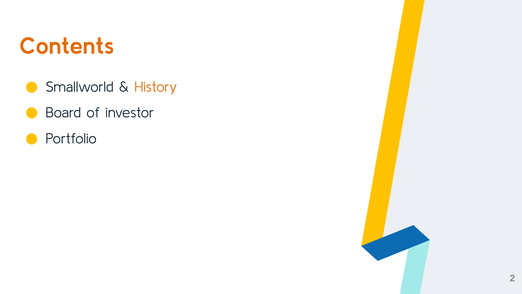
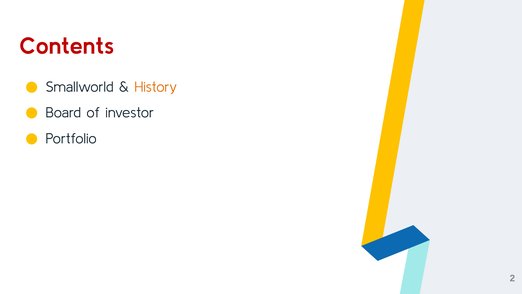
Contents colour: orange -> red (67, 46)
